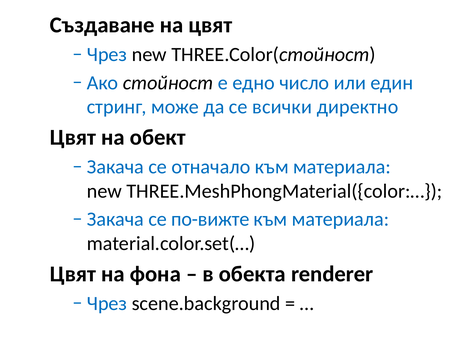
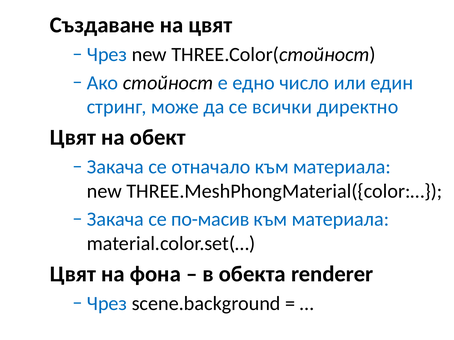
по-вижте: по-вижте -> по-масив (210, 220)
